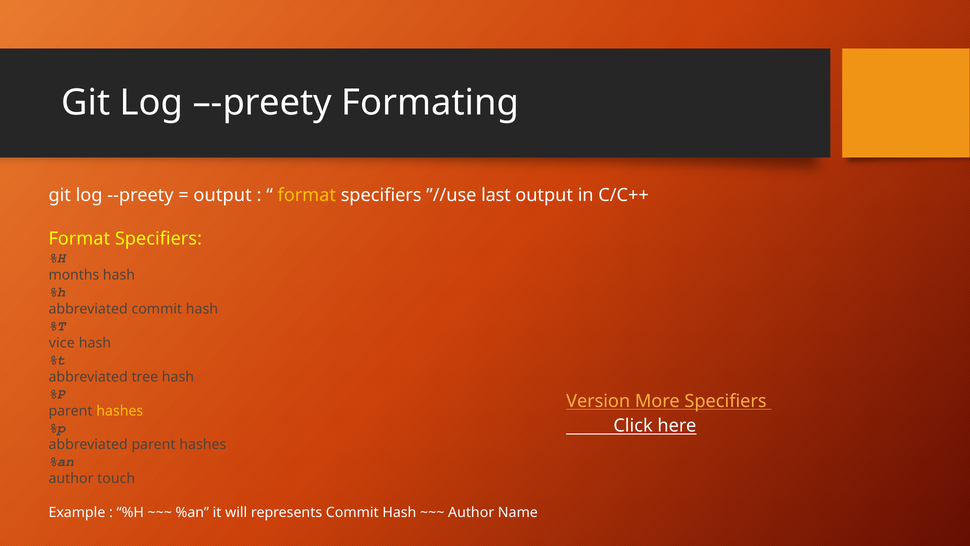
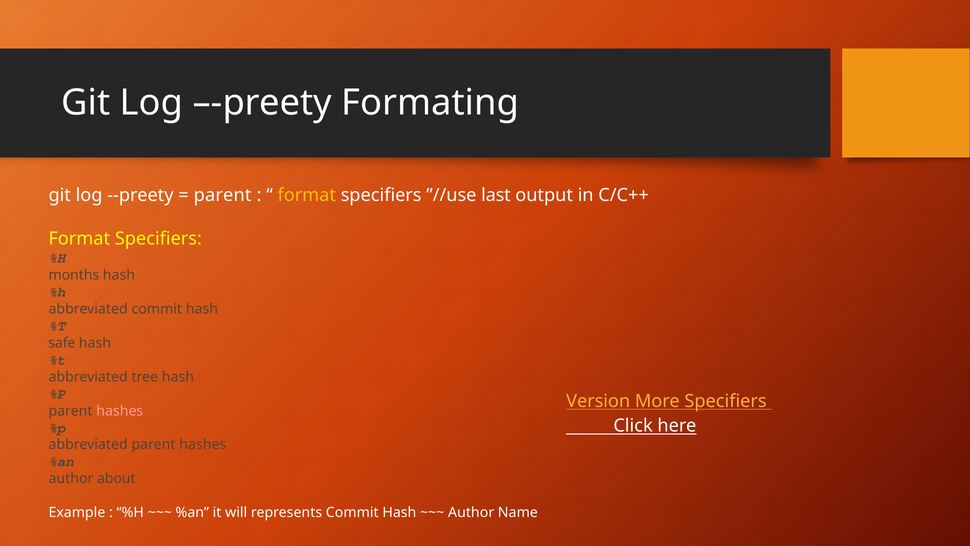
output: output -> parent (223, 195)
vice: vice -> safe (62, 343)
hashes colour: yellow -> pink (120, 411)
touch: touch -> about (116, 478)
